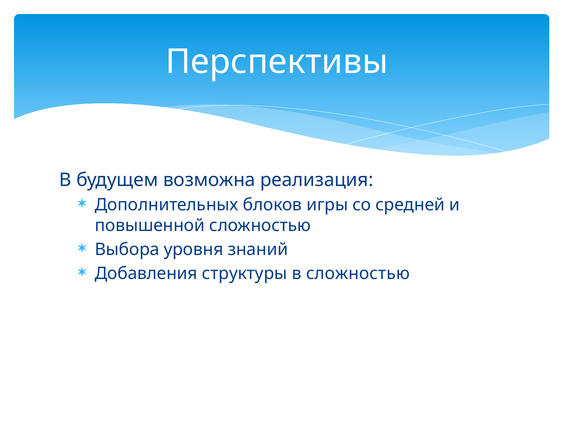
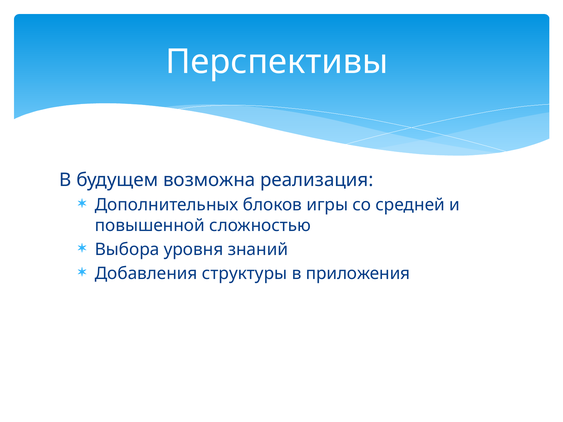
в сложностью: сложностью -> приложения (358, 274)
